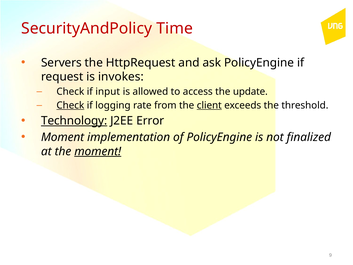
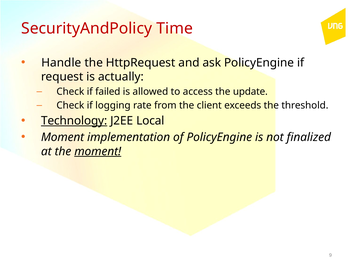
Servers: Servers -> Handle (61, 63)
invokes: invokes -> actually (121, 77)
input: input -> failed (108, 91)
Check underline: present -> none (70, 105)
client underline: present -> none (209, 105)
Error: Error -> Local (150, 121)
